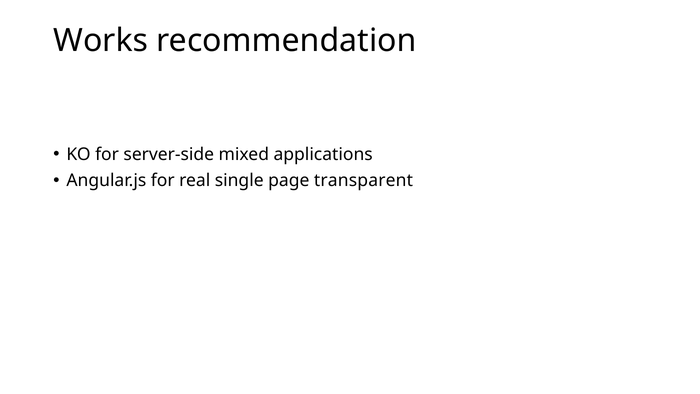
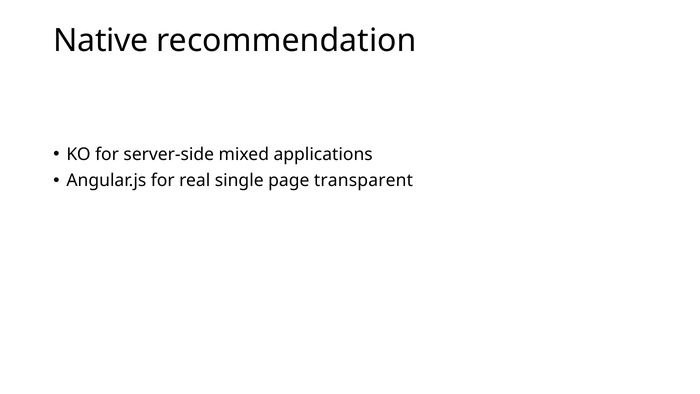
Works: Works -> Native (101, 41)
